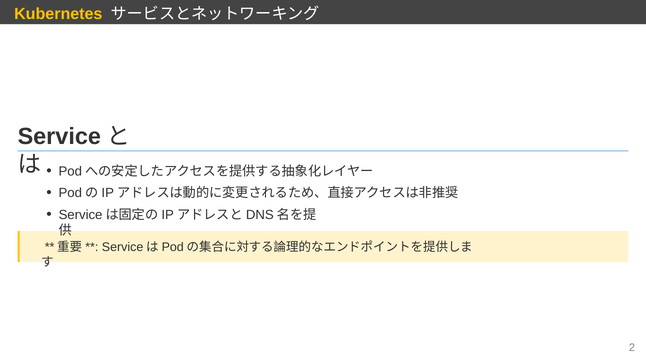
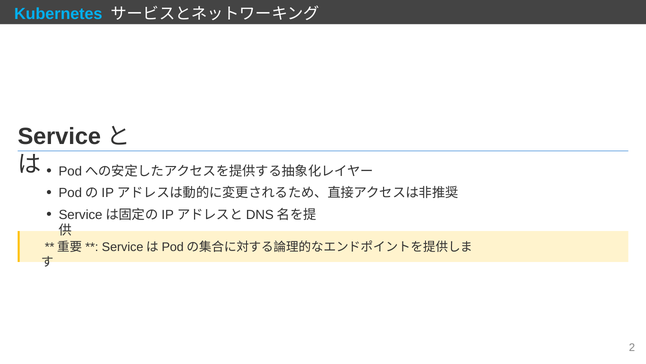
Kubernetes colour: yellow -> light blue (58, 14)
